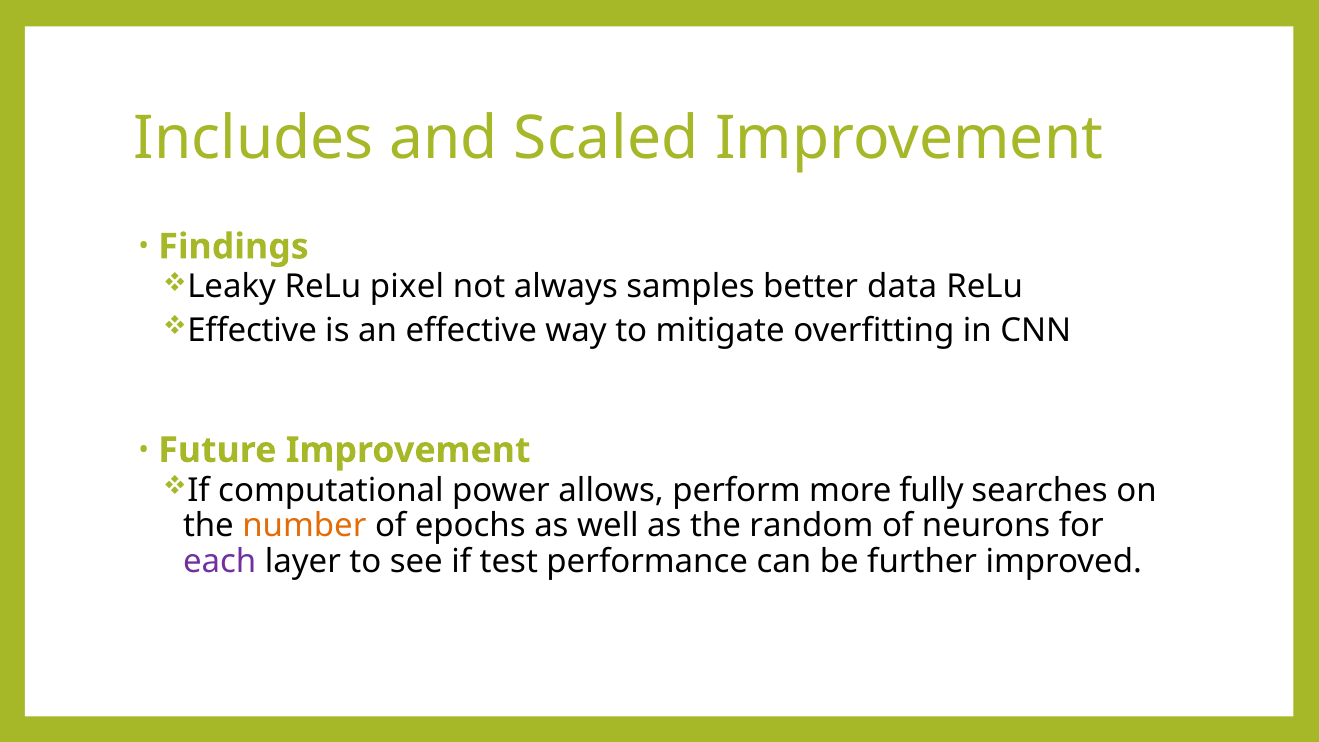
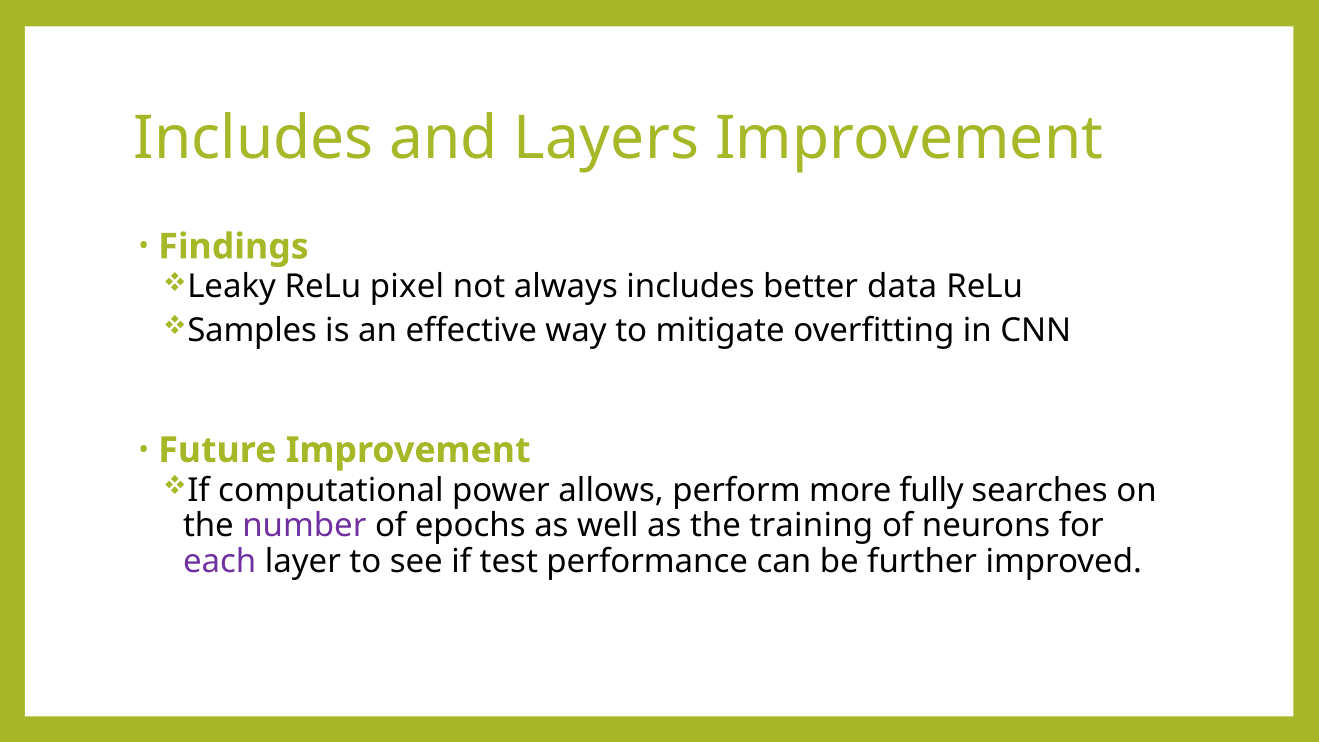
Scaled: Scaled -> Layers (607, 139)
always samples: samples -> includes (691, 287)
Effective: Effective -> Samples (252, 330)
number colour: orange -> purple (304, 526)
random: random -> training (811, 526)
